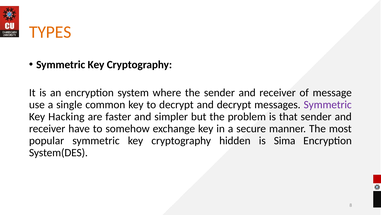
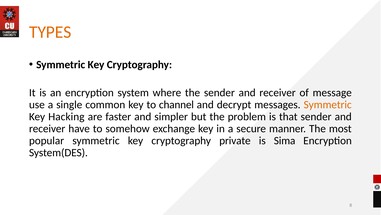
to decrypt: decrypt -> channel (176, 104)
Symmetric colour: purple -> orange (328, 104)
hidden: hidden -> private (235, 140)
